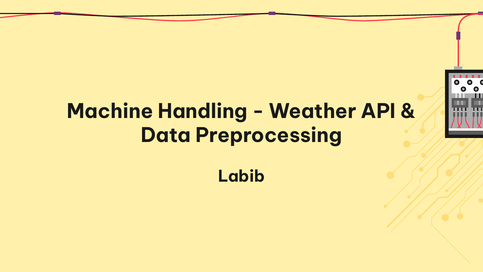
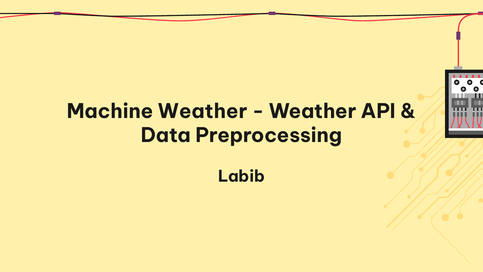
Machine Handling: Handling -> Weather (203, 111)
